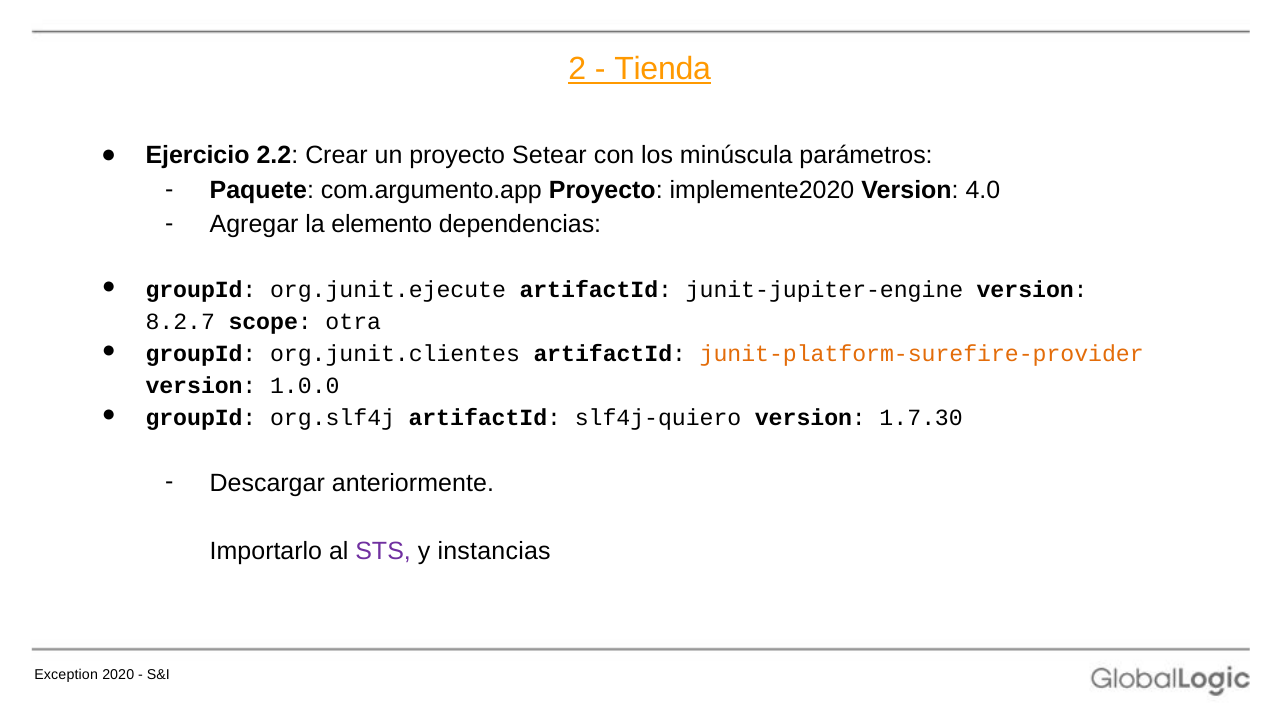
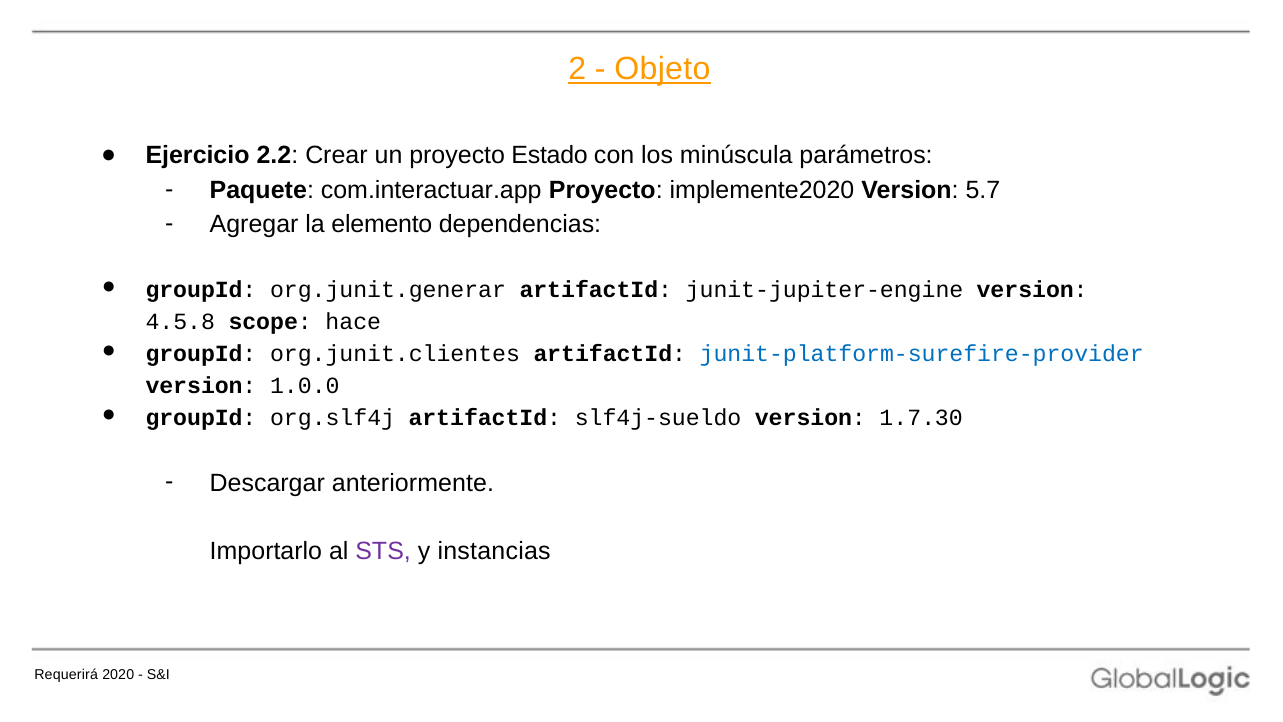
Tienda: Tienda -> Objeto (662, 69)
Setear: Setear -> Estado (550, 156)
com.argumento.app: com.argumento.app -> com.interactuar.app (431, 190)
4.0: 4.0 -> 5.7 (983, 190)
org.junit.ejecute: org.junit.ejecute -> org.junit.generar (388, 289)
8.2.7: 8.2.7 -> 4.5.8 (180, 321)
otra: otra -> hace (353, 321)
junit-platform-surefire-provider colour: orange -> blue (922, 353)
slf4j-quiero: slf4j-quiero -> slf4j-sueldo (658, 417)
Exception: Exception -> Requerirá (66, 675)
